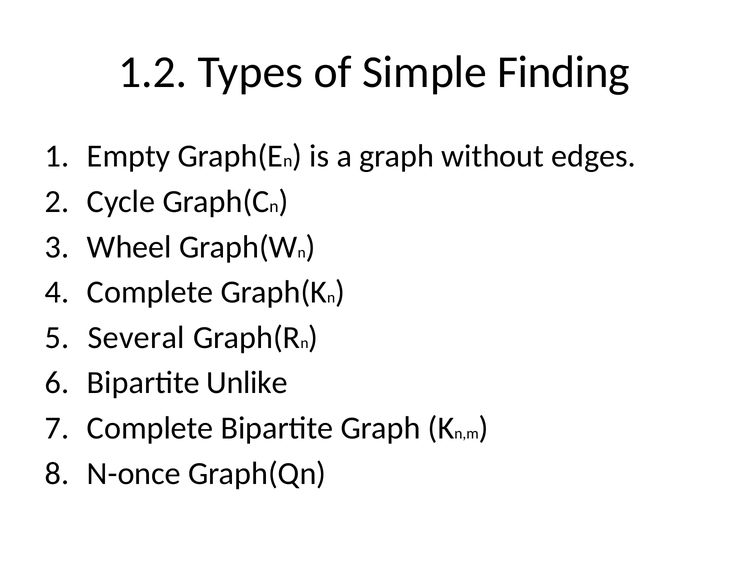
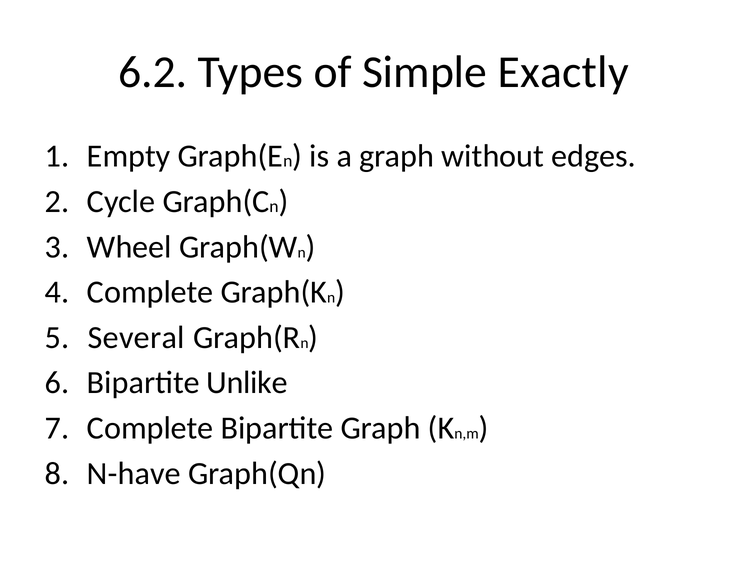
1.2: 1.2 -> 6.2 (153, 72)
Finding: Finding -> Exactly (563, 72)
N-once: N-once -> N-have (134, 473)
